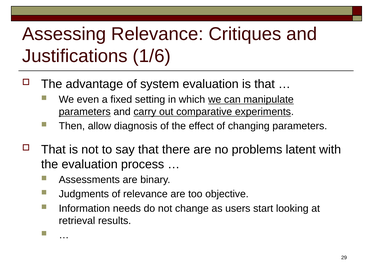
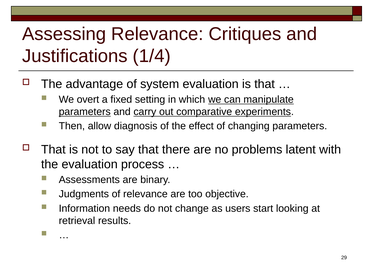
1/6: 1/6 -> 1/4 (152, 56)
even: even -> overt (88, 99)
